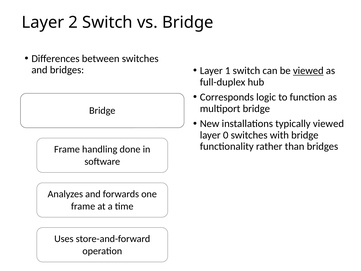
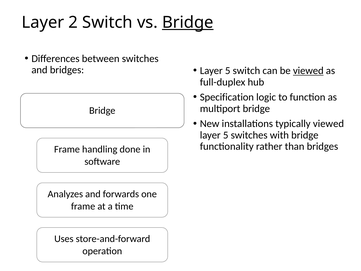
Bridge underline: none -> present (188, 22)
1: 1 -> 5 (228, 71)
Corresponds: Corresponds -> Specification (227, 97)
0: 0 -> 5 (226, 135)
